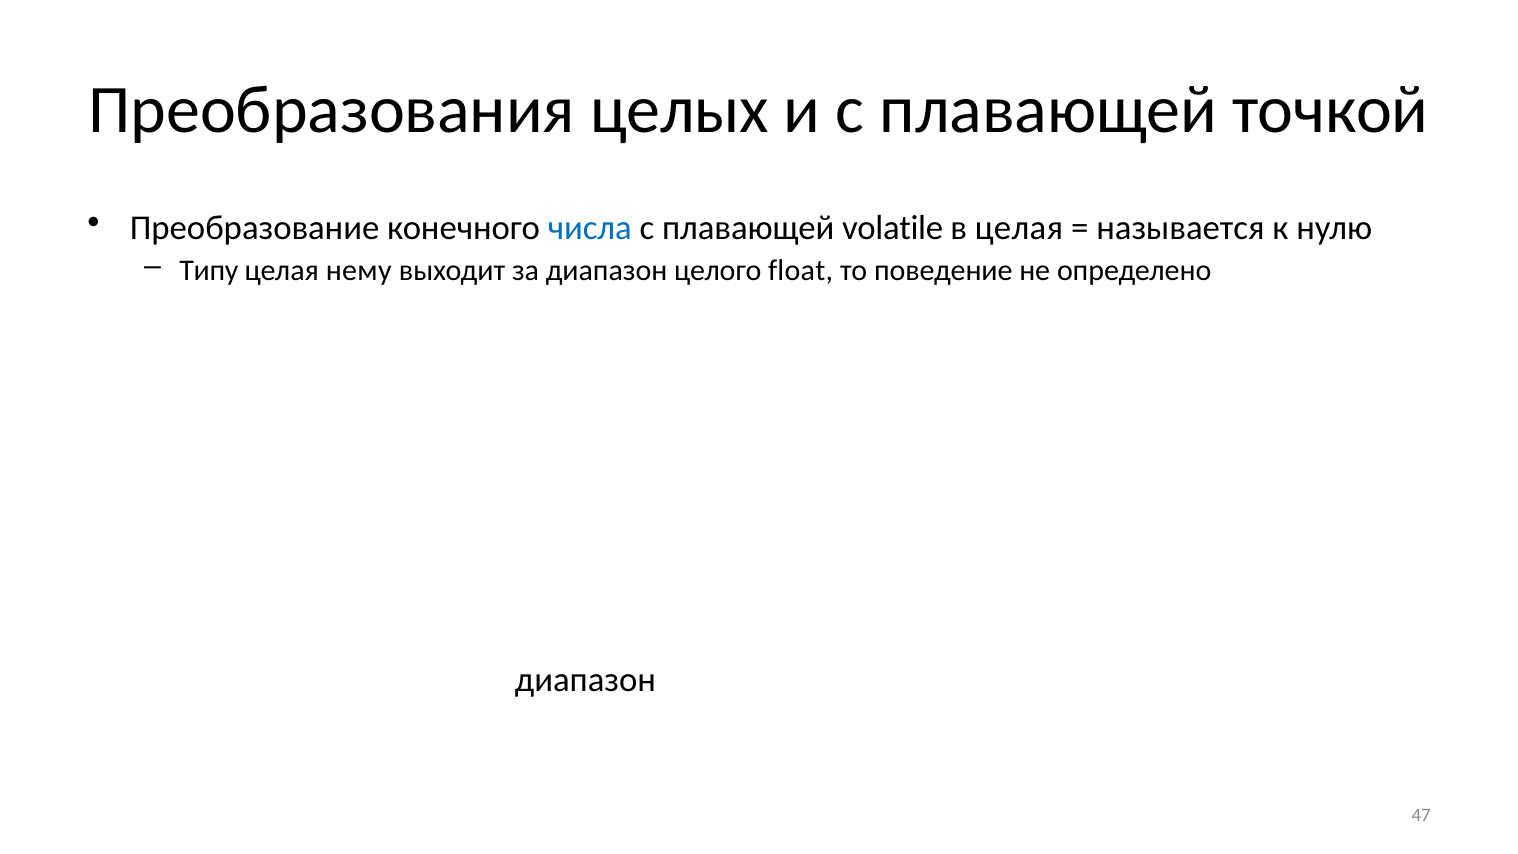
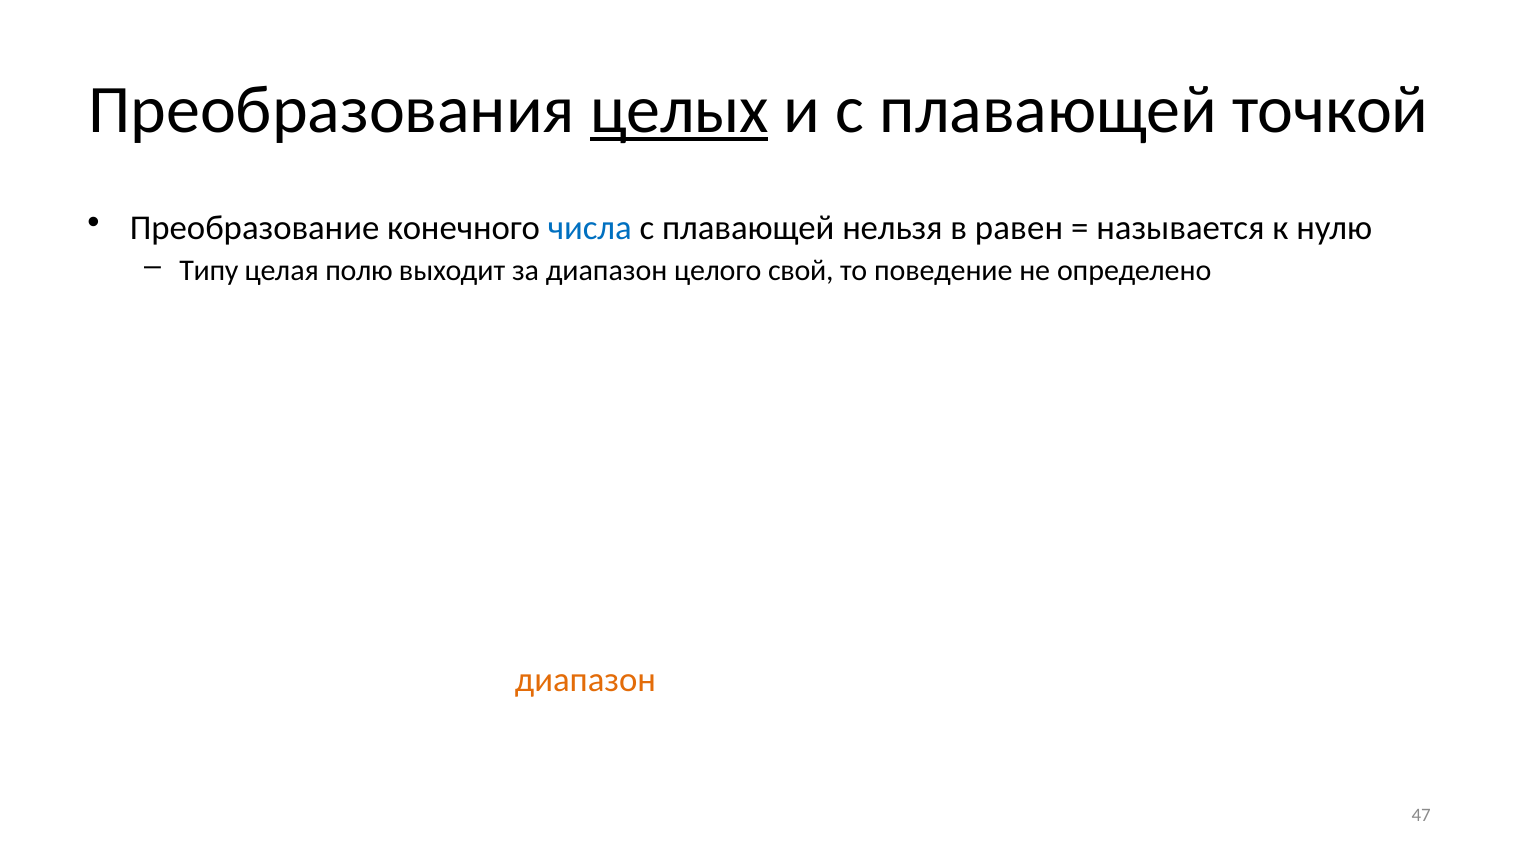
целых underline: none -> present (680, 110)
volatile: volatile -> нельзя (893, 228)
в целая: целая -> равен (1019, 228)
нему: нему -> полю (359, 271)
float: float -> свой (801, 271)
диапазон colour: black -> orange (585, 680)
